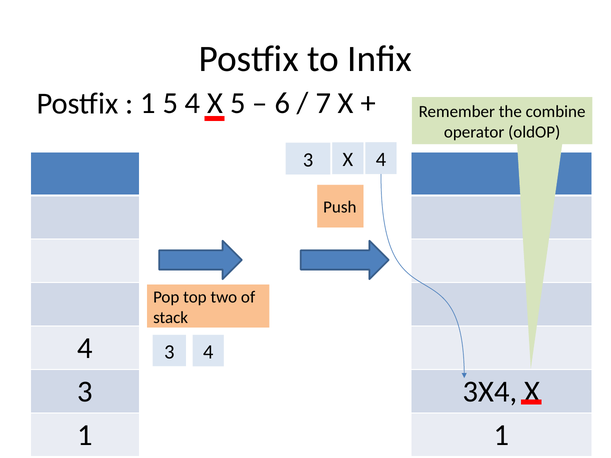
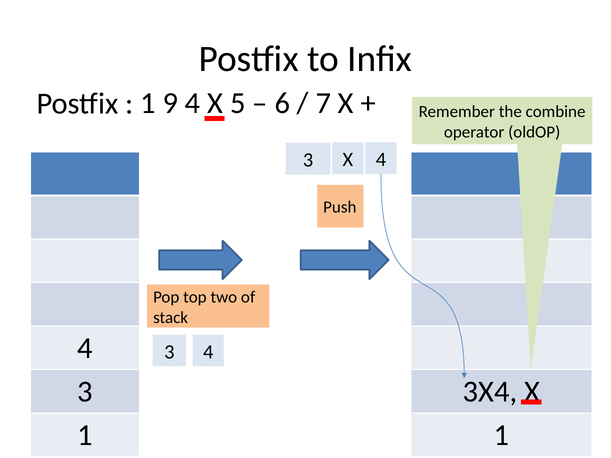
1 5: 5 -> 9 (170, 103)
